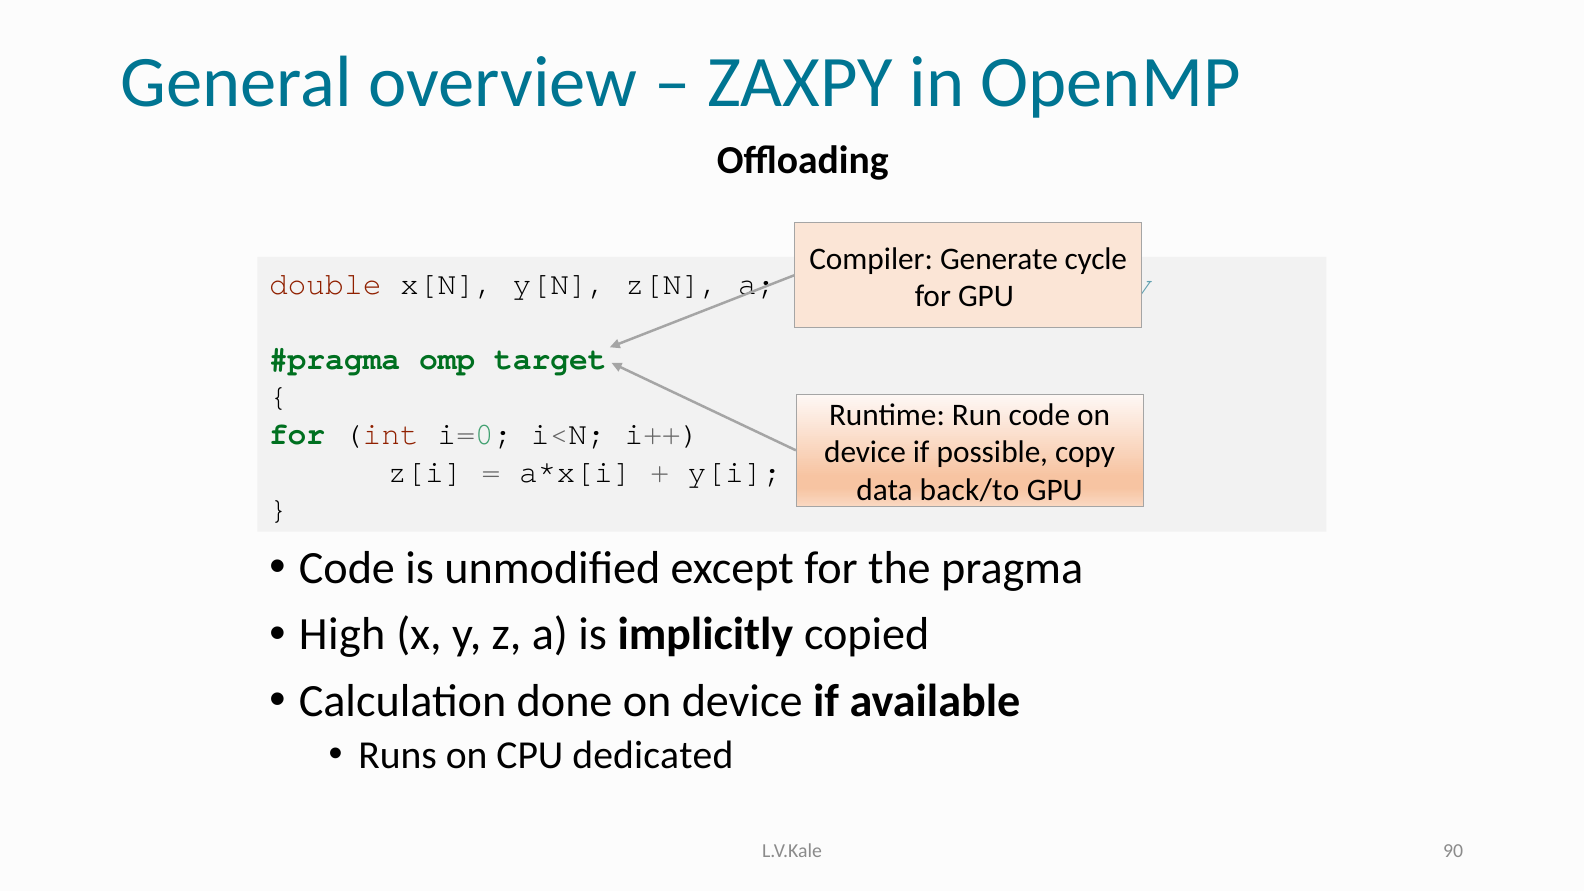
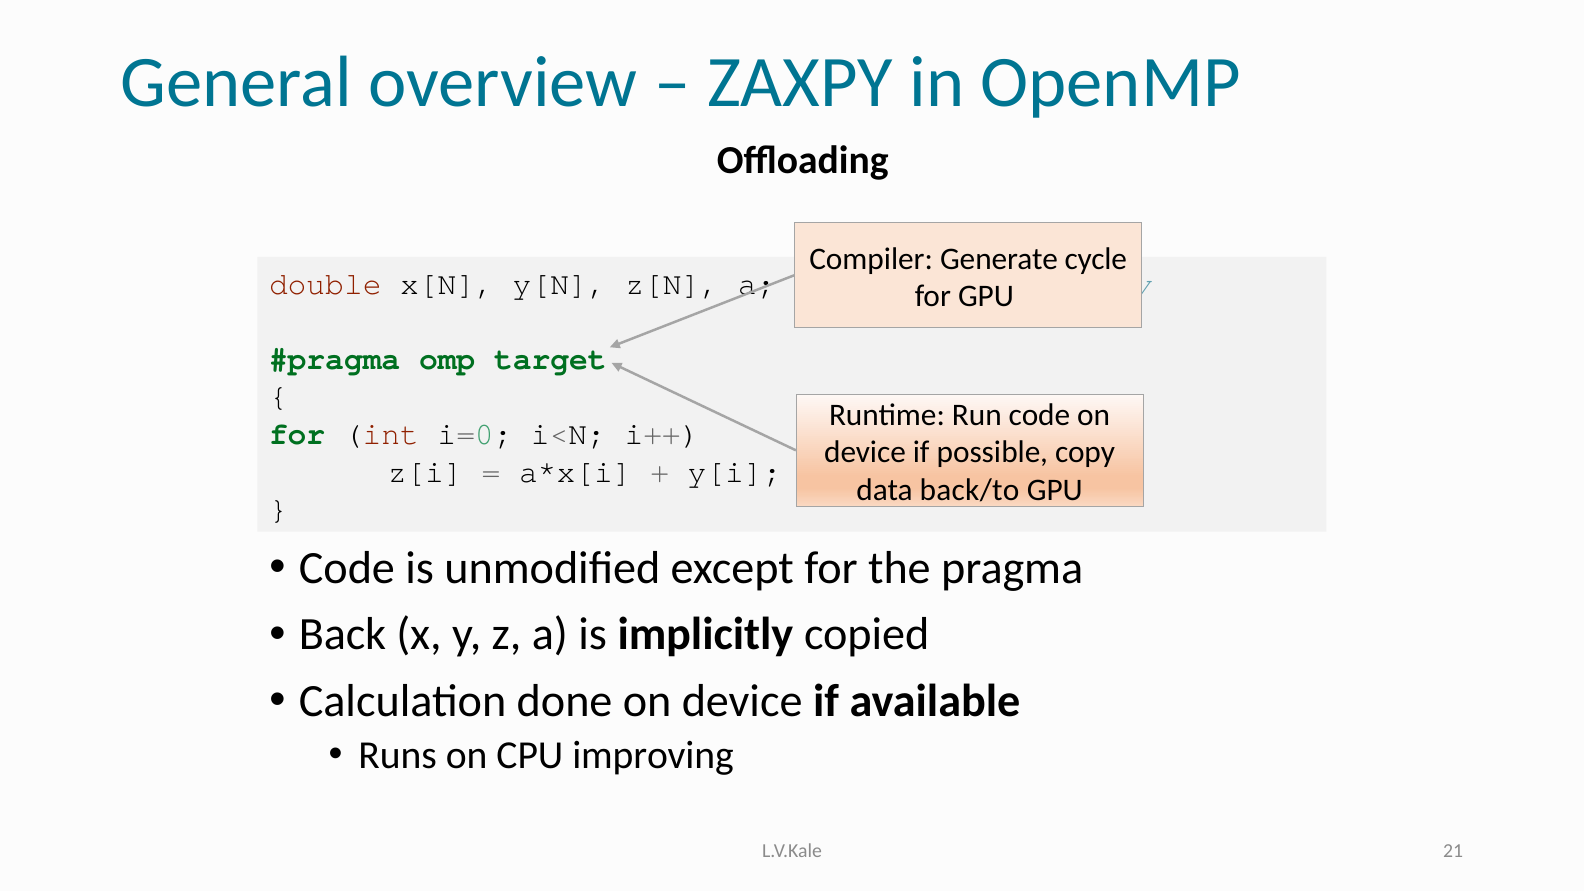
High: High -> Back (343, 635)
dedicated: dedicated -> improving (653, 755)
90: 90 -> 21 (1453, 851)
